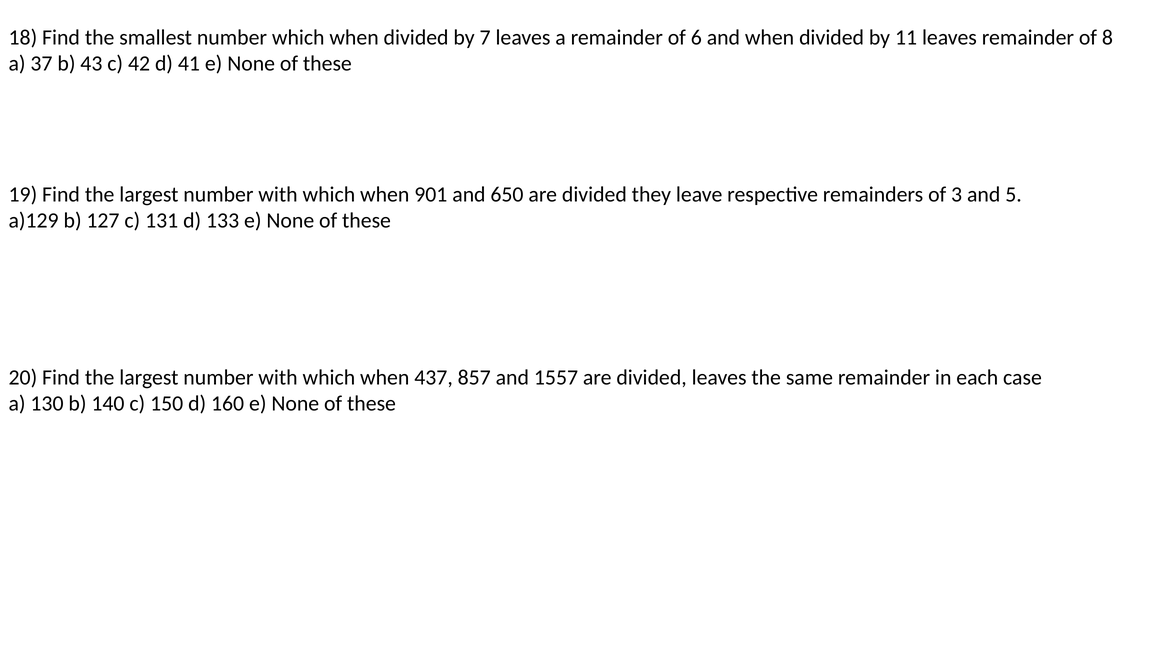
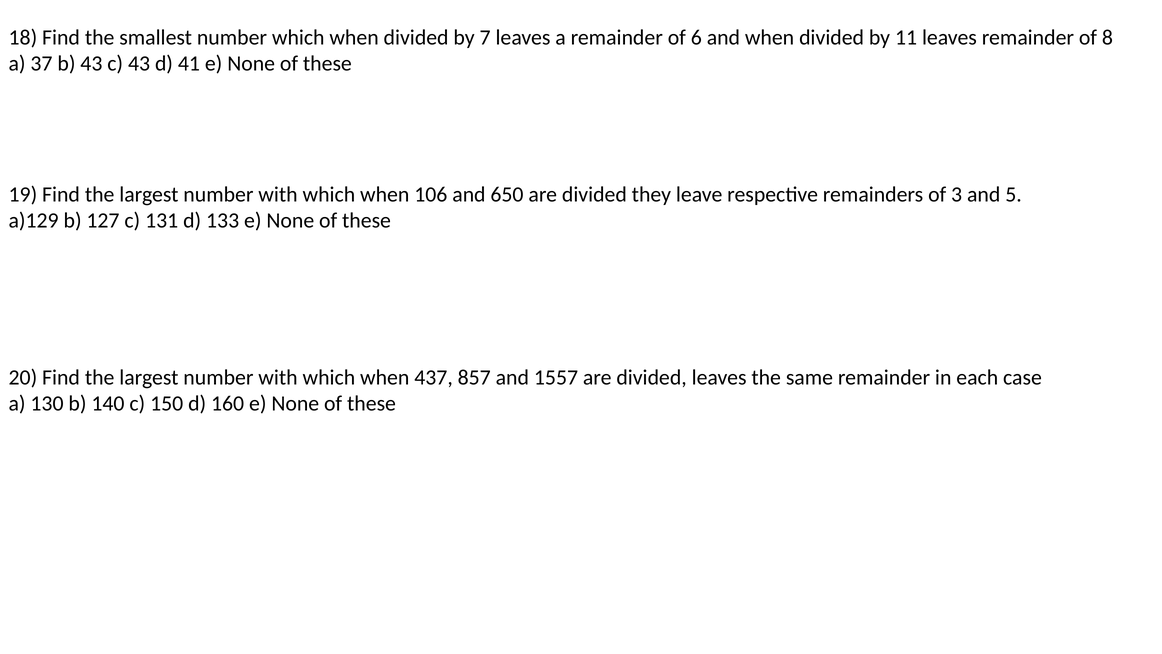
c 42: 42 -> 43 (139, 64)
901: 901 -> 106 (431, 194)
